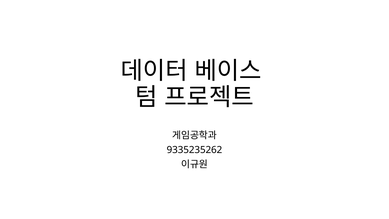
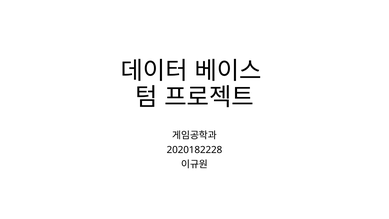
9335235262: 9335235262 -> 2020182228 (194, 150)
